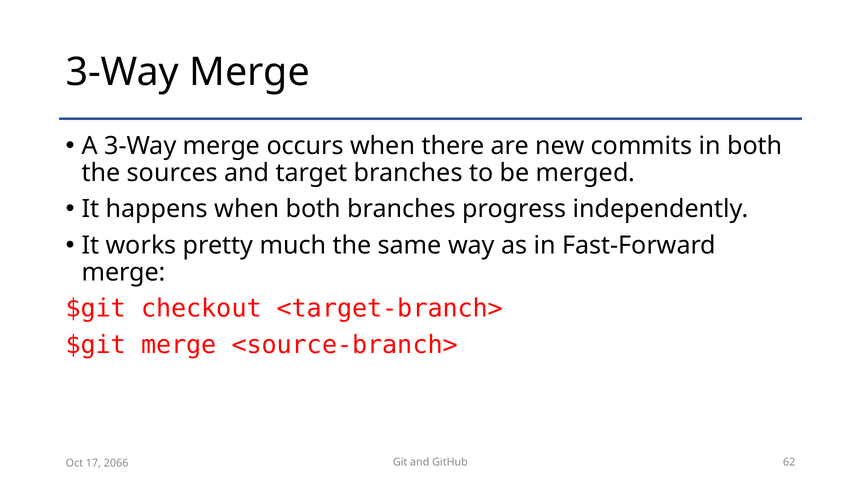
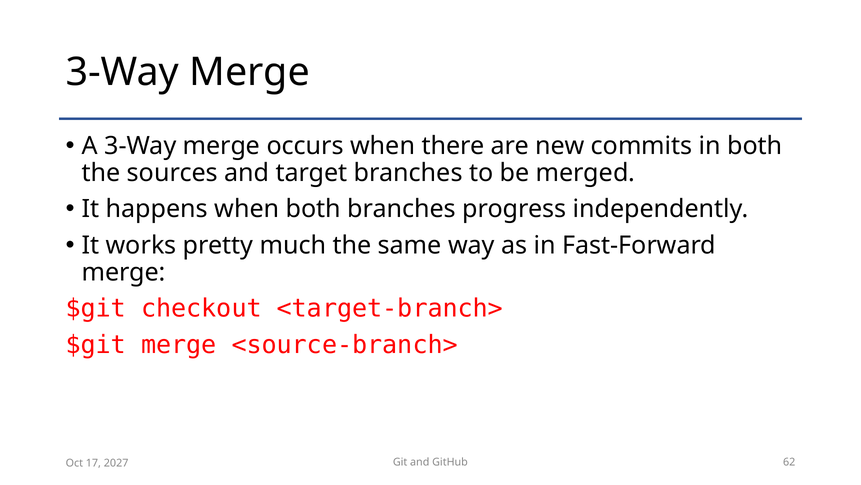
2066: 2066 -> 2027 (116, 463)
